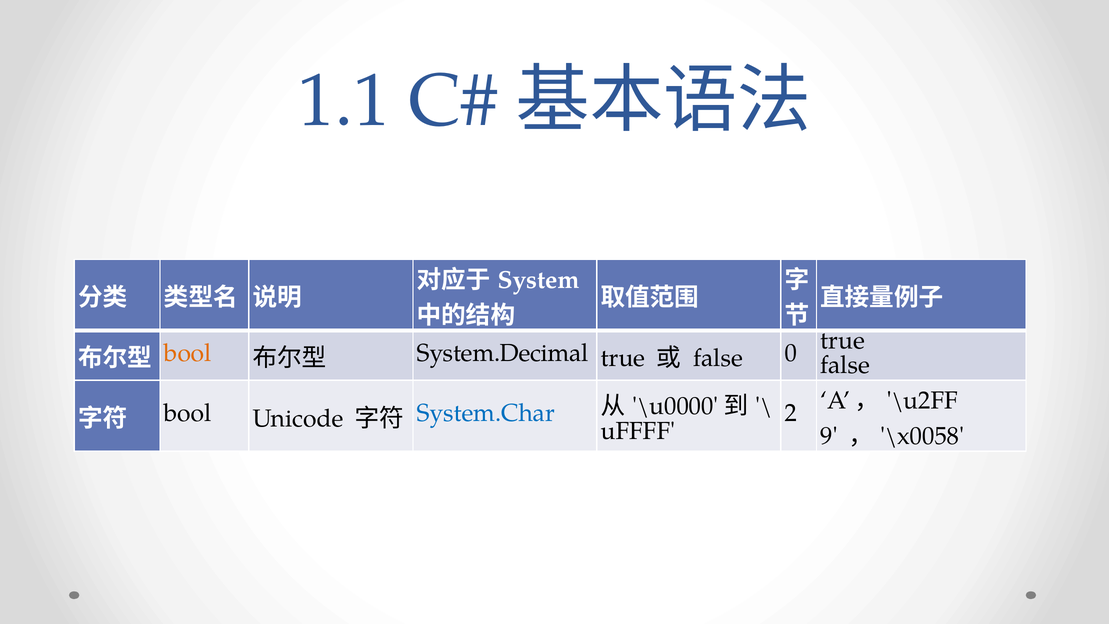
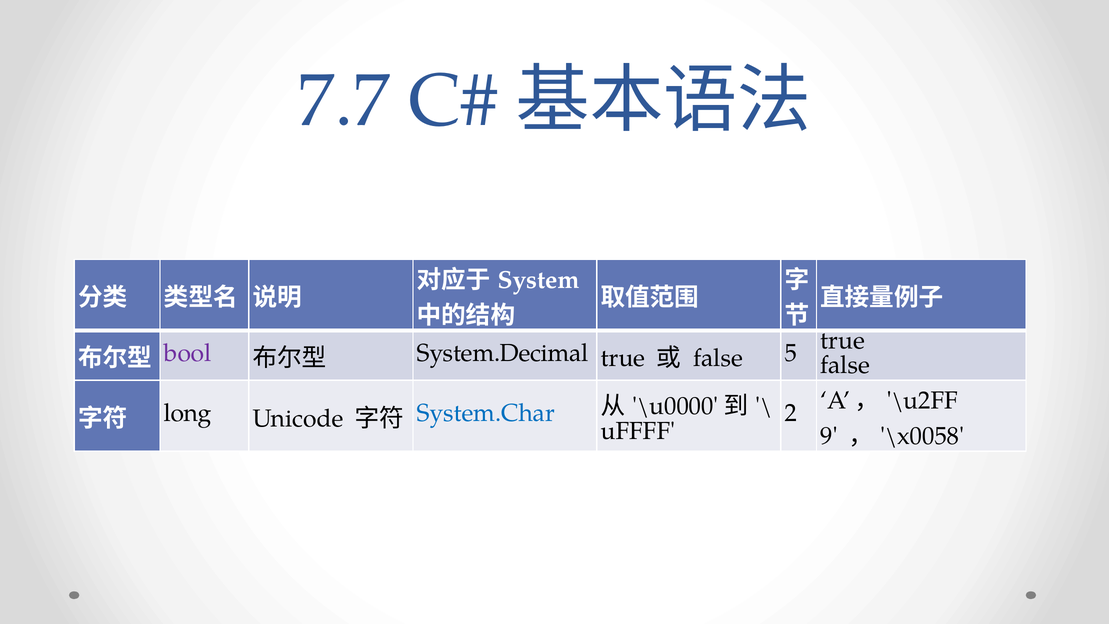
1.1: 1.1 -> 7.7 (344, 101)
bool colour: orange -> purple (188, 353)
0: 0 -> 5 (791, 353)
bool: bool -> long (188, 413)
